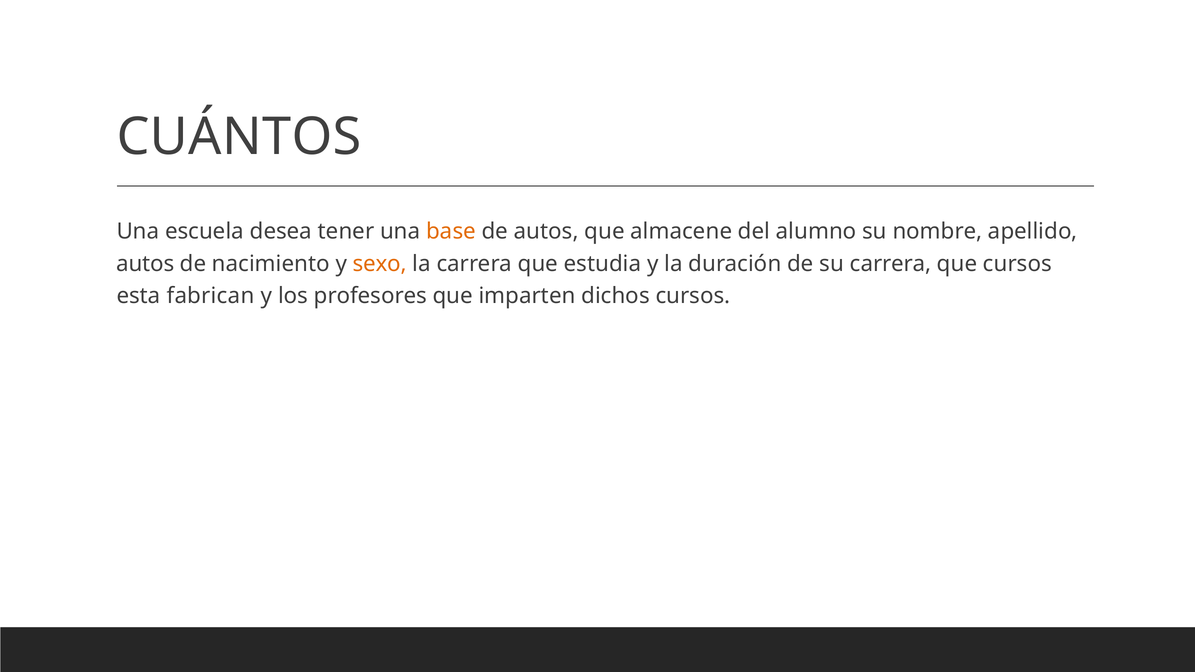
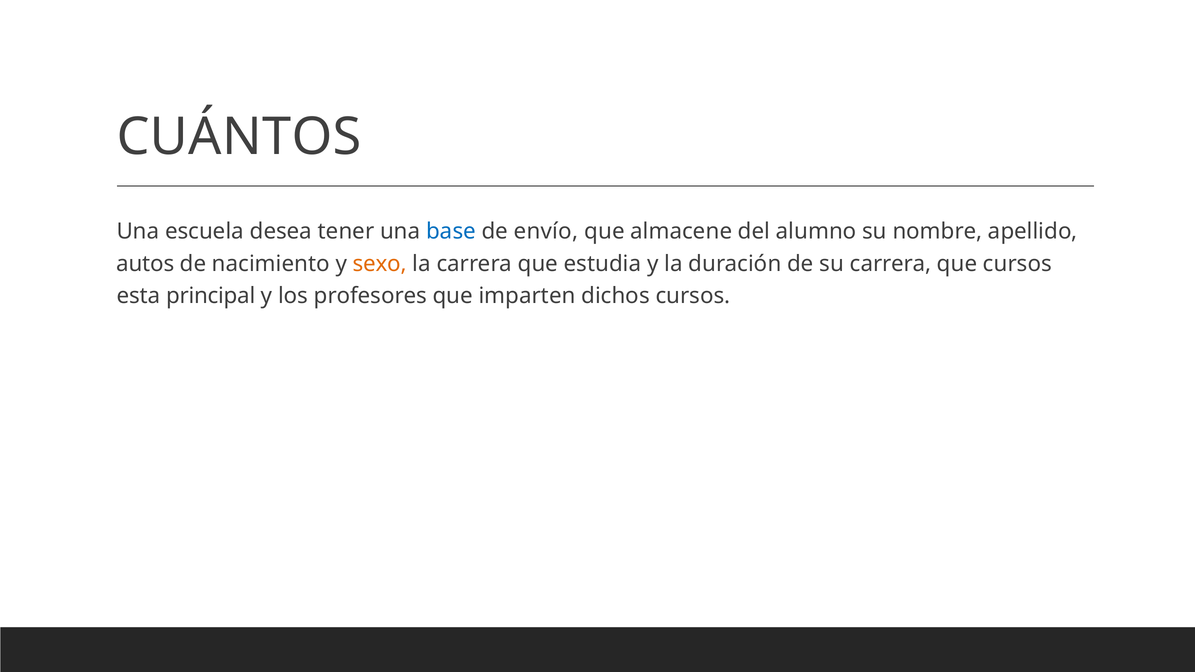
base colour: orange -> blue (451, 231)
de autos: autos -> envío (546, 231)
fabrican: fabrican -> principal (211, 296)
